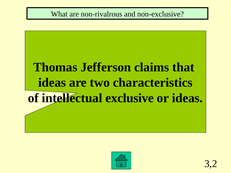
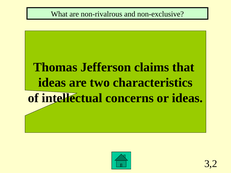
exclusive: exclusive -> concerns (130, 98)
